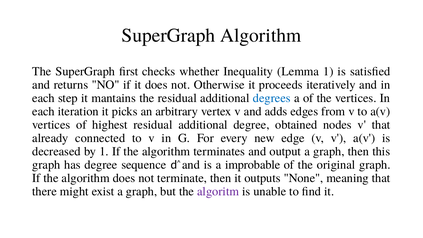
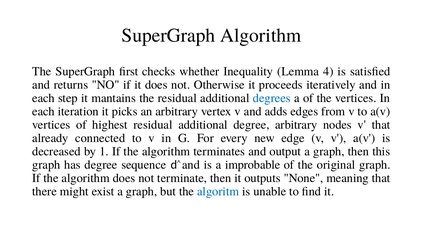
Lemma 1: 1 -> 4 (328, 71)
degree obtained: obtained -> arbitrary (296, 125)
algoritm colour: purple -> blue (218, 191)
